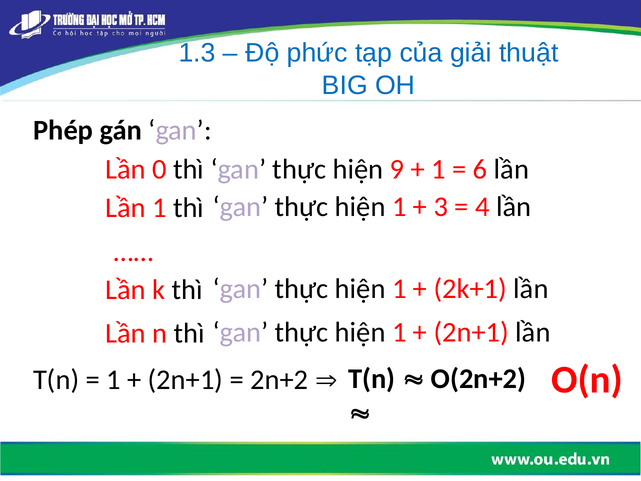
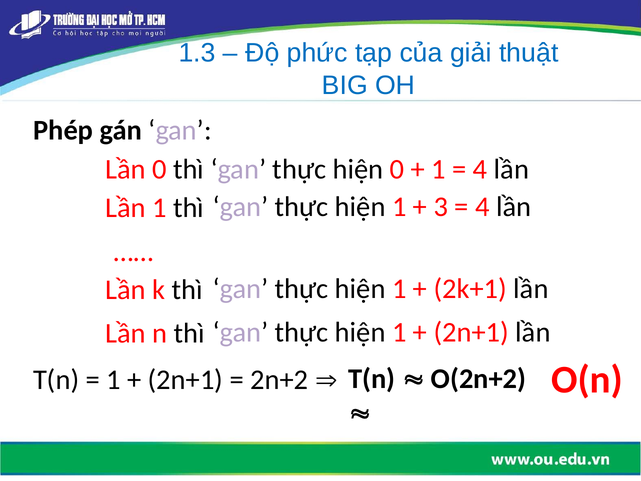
hiện 9: 9 -> 0 (397, 169)
6: 6 -> 4 (480, 169)
